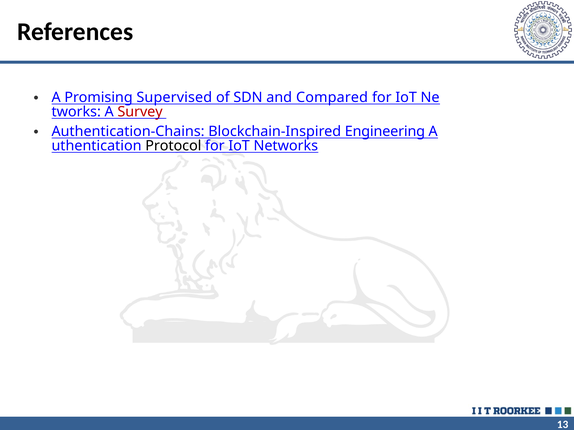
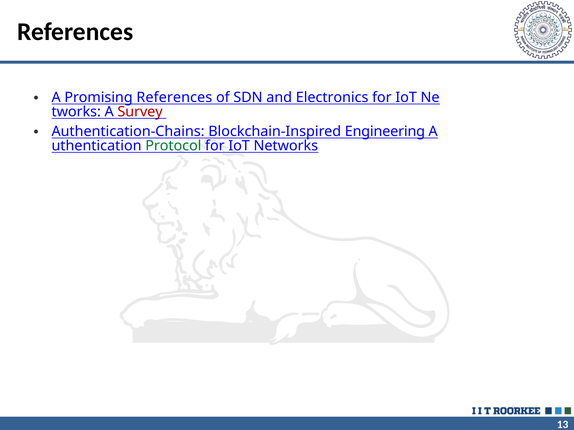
Promising Supervised: Supervised -> References (174, 98)
Compared: Compared -> Electronics (332, 98)
Protocol colour: black -> green (173, 146)
